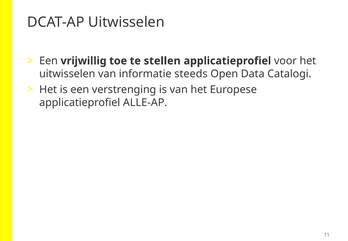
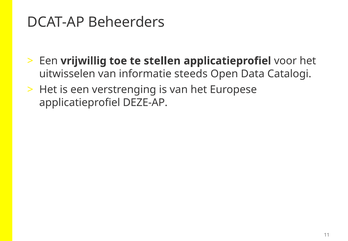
DCAT-AP Uitwisselen: Uitwisselen -> Beheerders (126, 22)
ALLE-AP: ALLE-AP -> DEZE-AP (145, 103)
